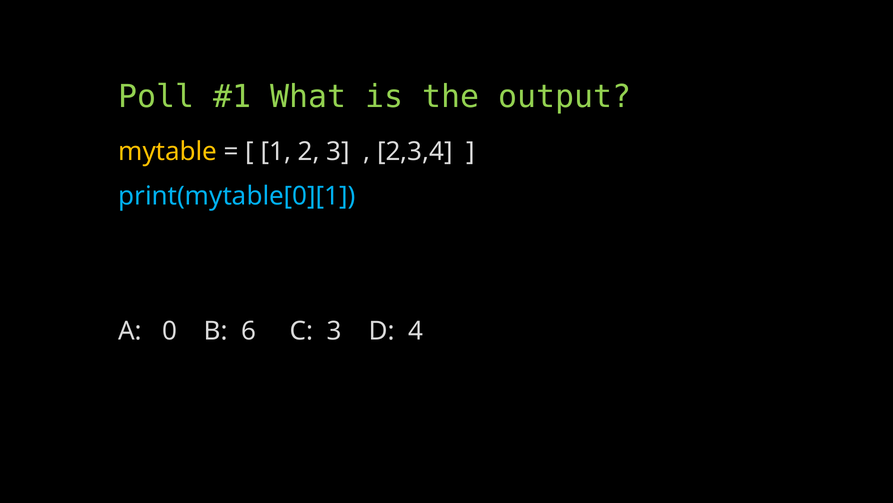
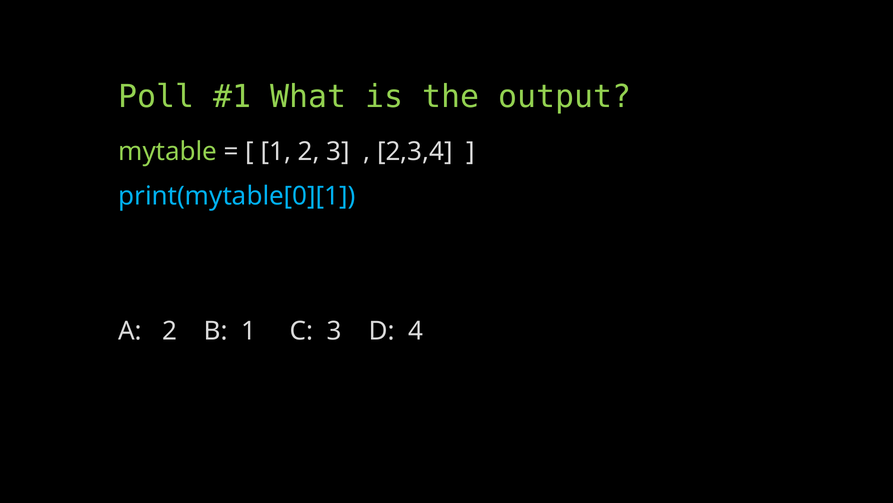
mytable colour: yellow -> light green (168, 151)
A 0: 0 -> 2 (170, 331)
B 6: 6 -> 1 (249, 331)
